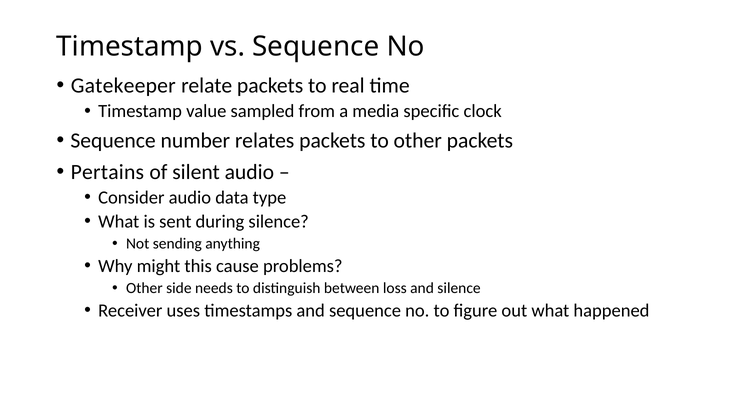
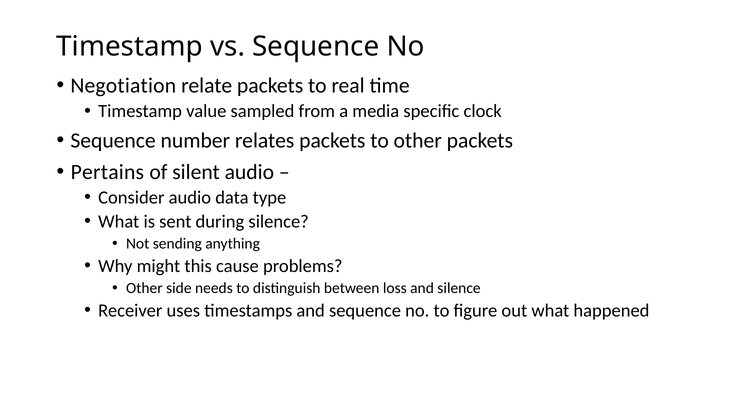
Gatekeeper: Gatekeeper -> Negotiation (123, 85)
